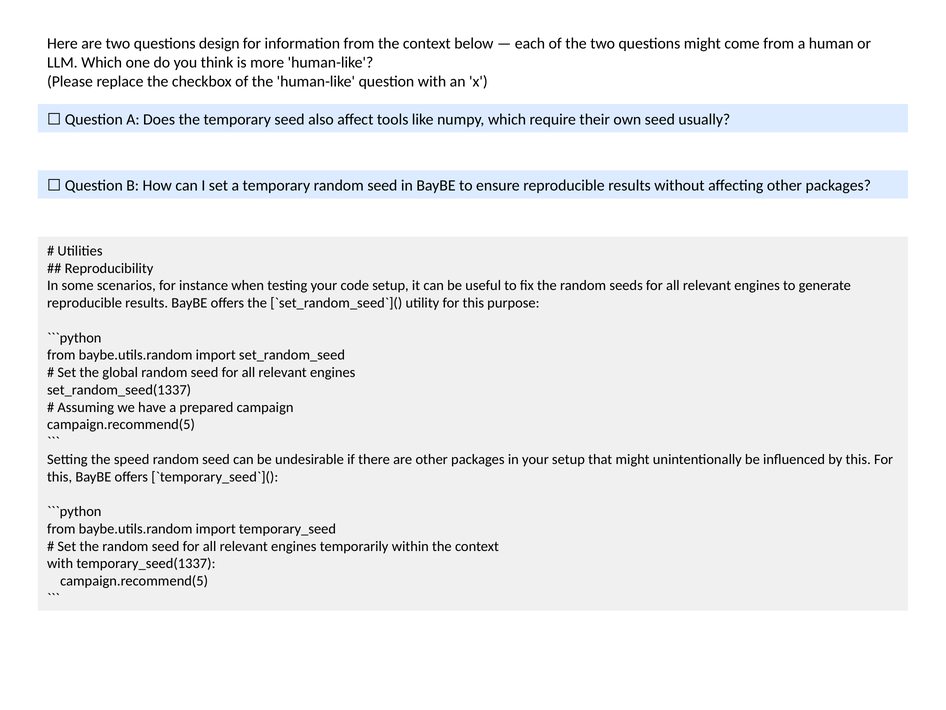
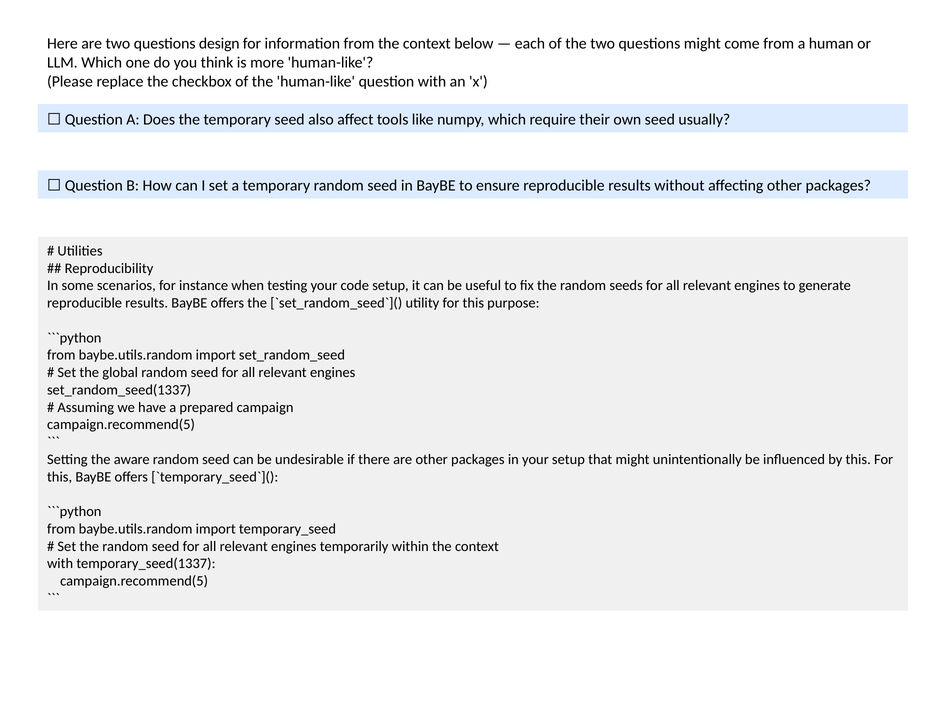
speed: speed -> aware (132, 459)
